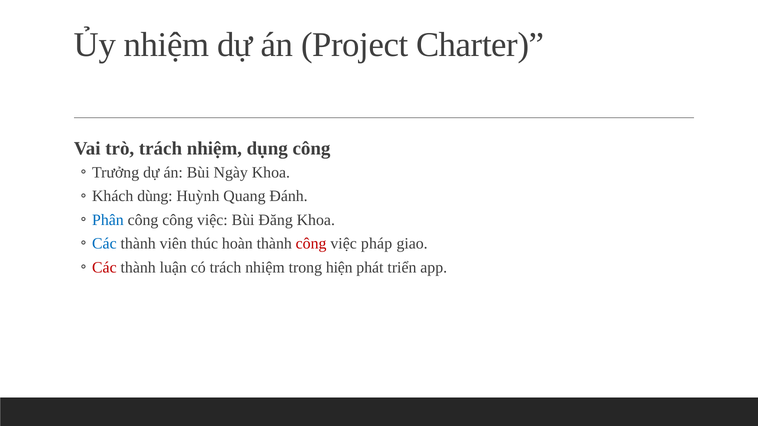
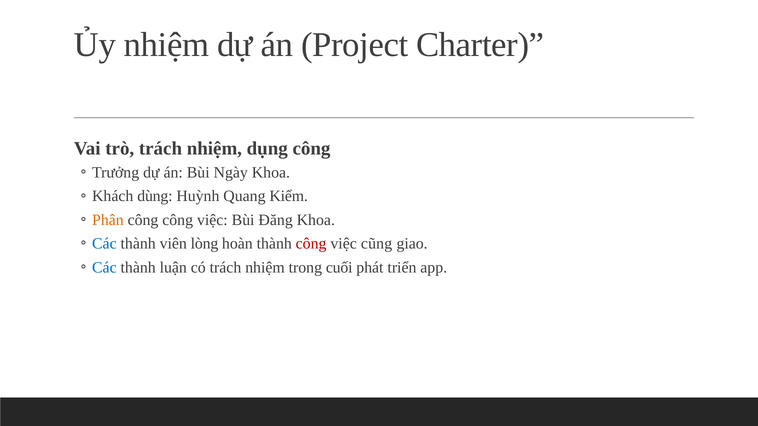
Đánh: Đánh -> Kiểm (289, 196)
Phân colour: blue -> orange (108, 220)
thúc: thúc -> lòng (205, 244)
pháp: pháp -> cũng (377, 244)
Các colour: red -> blue (104, 268)
hiện: hiện -> cuối (339, 268)
